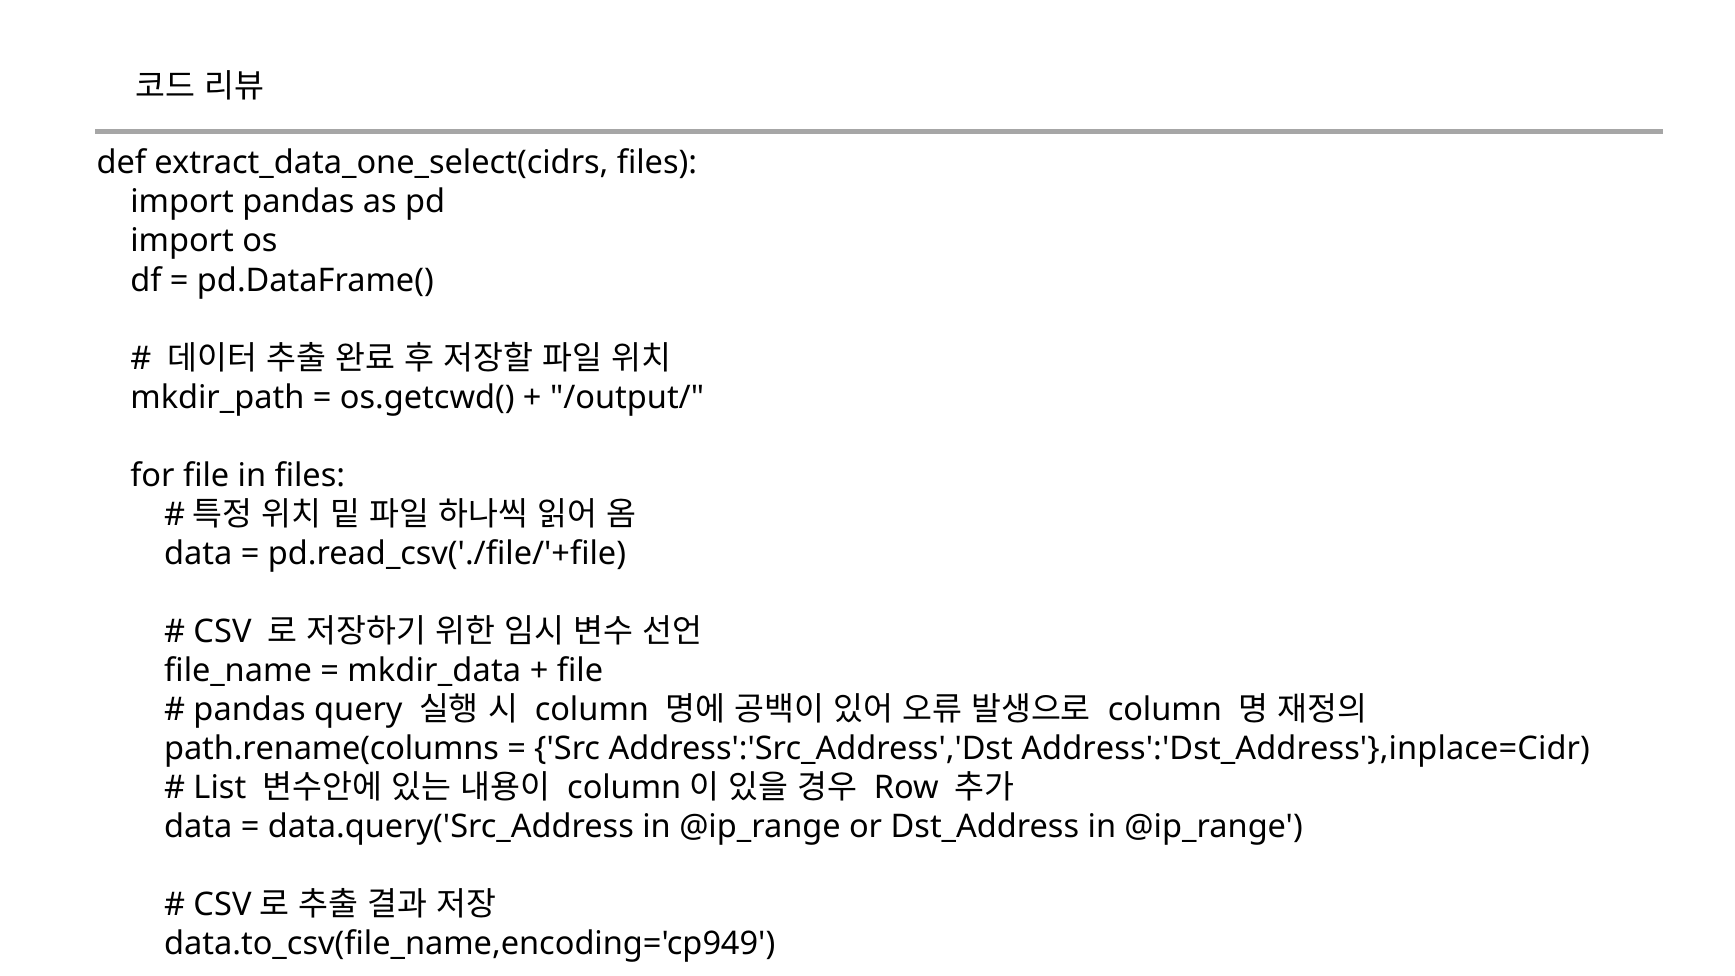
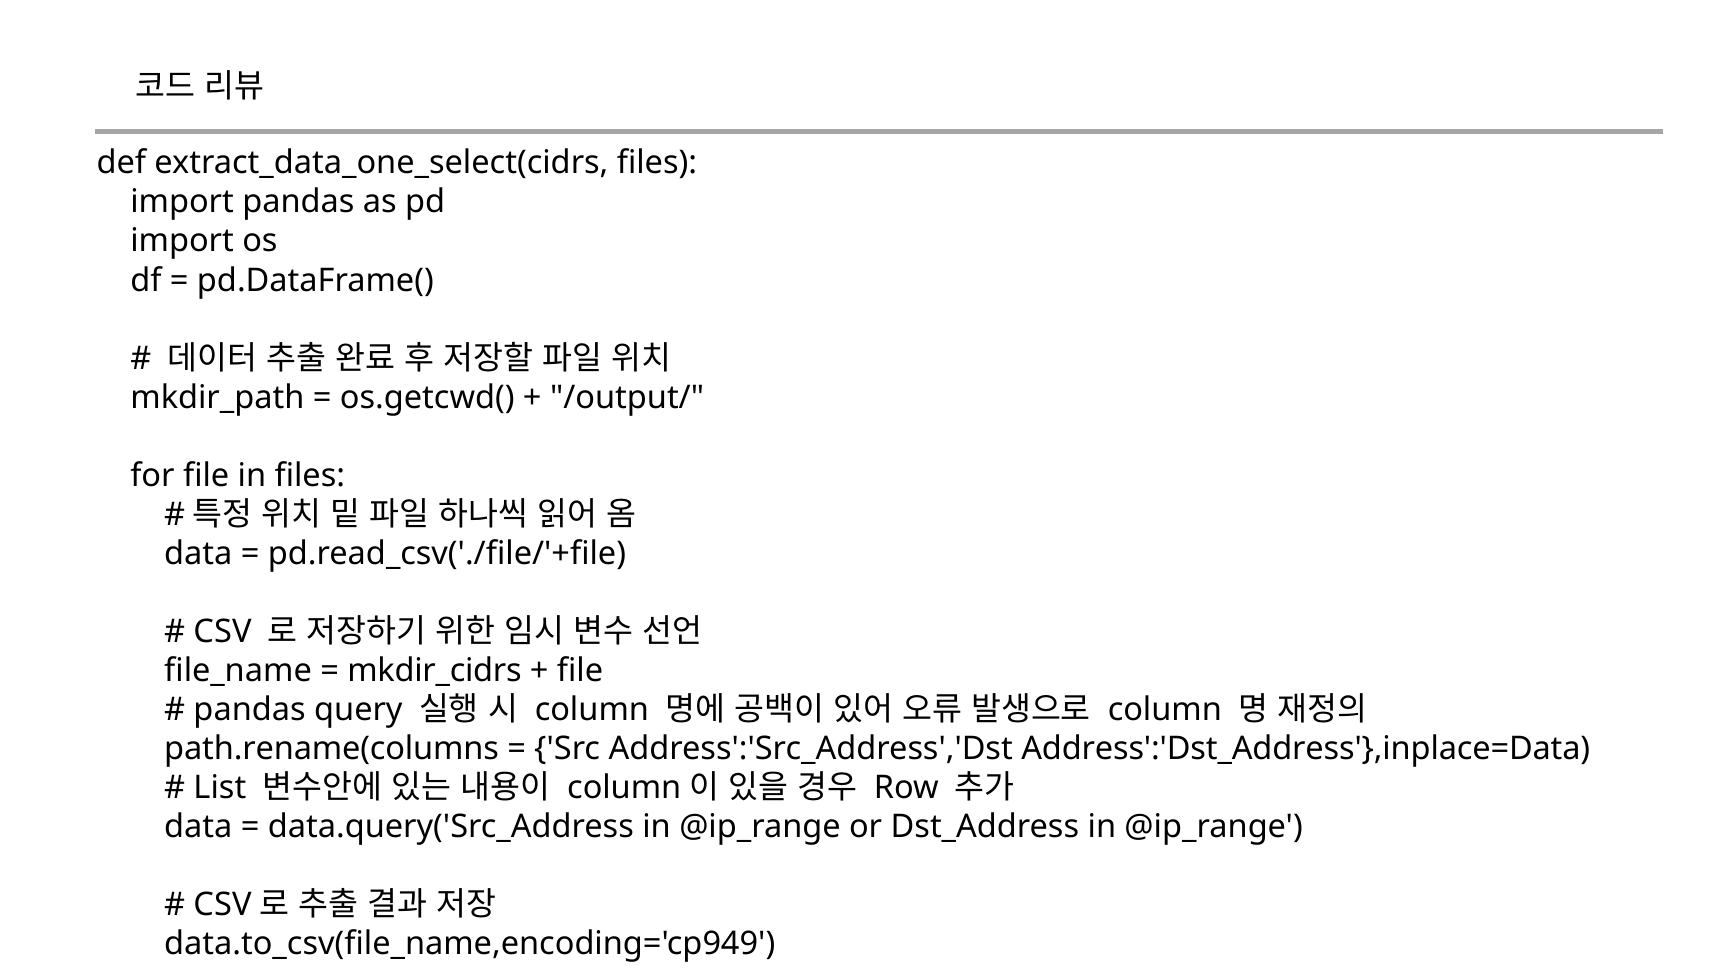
mkdir_data: mkdir_data -> mkdir_cidrs (435, 671)
Address':'Dst_Address'},inplace=Cidr: Address':'Dst_Address'},inplace=Cidr -> Address':'Dst_Address'},inplace=Data (1306, 749)
